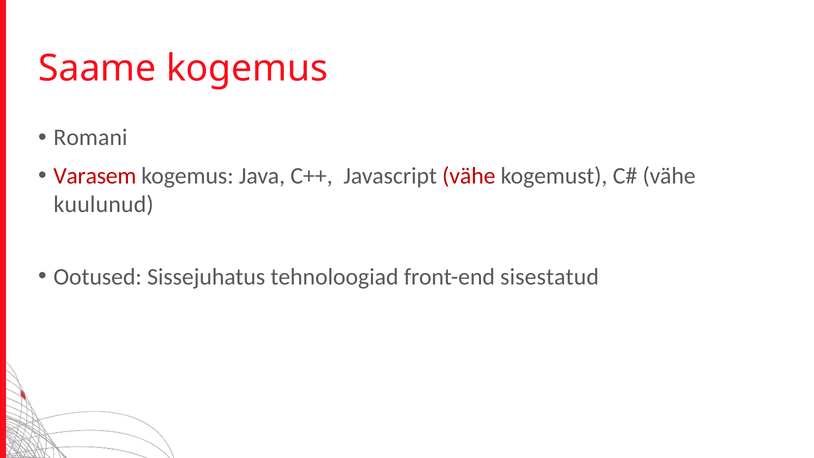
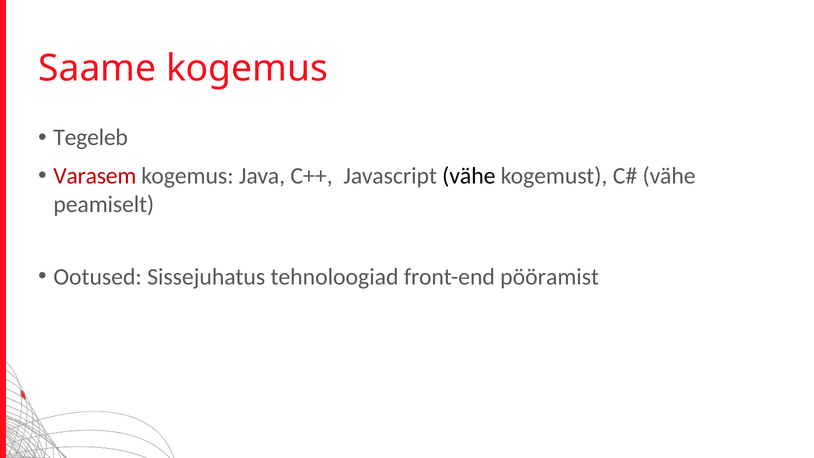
Romani: Romani -> Tegeleb (91, 138)
vähe colour: red -> black (469, 176)
kuulunud: kuulunud -> peamiselt (104, 205)
sisestatud: sisestatud -> pööramist (550, 277)
